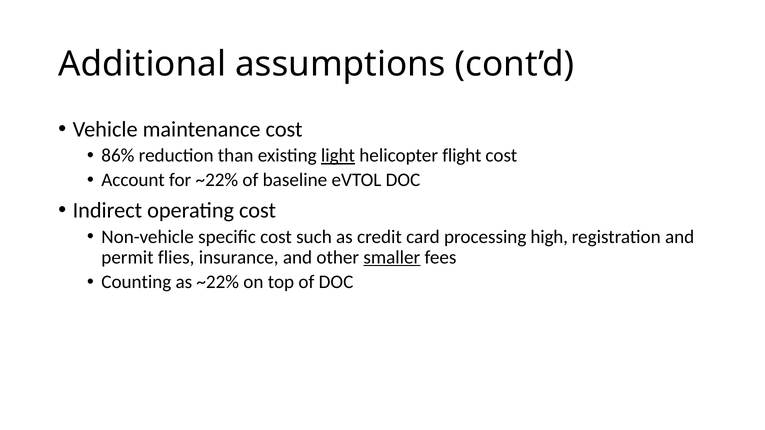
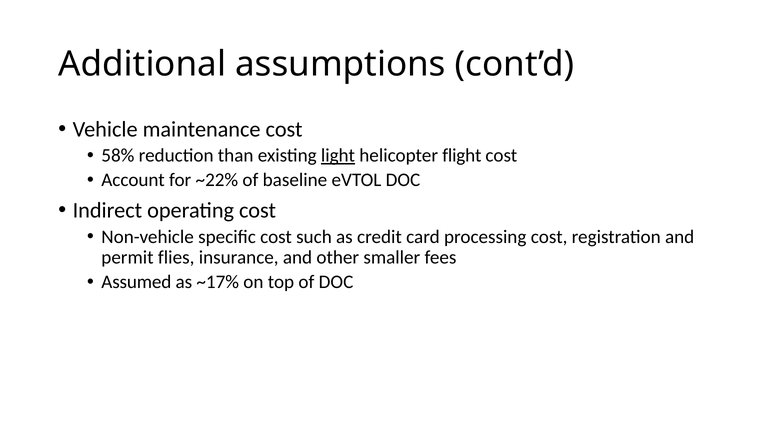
86%: 86% -> 58% (118, 156)
processing high: high -> cost (549, 237)
smaller underline: present -> none (392, 258)
Counting: Counting -> Assumed (136, 282)
as ~22%: ~22% -> ~17% (218, 282)
